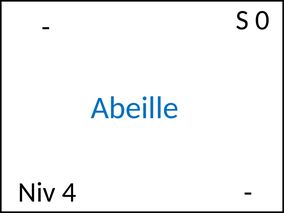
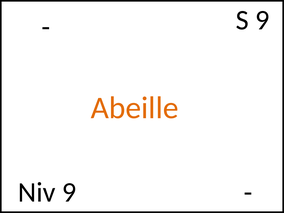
S 0: 0 -> 9 (262, 20)
Abeille colour: blue -> orange (135, 108)
Niv 4: 4 -> 9 (69, 192)
